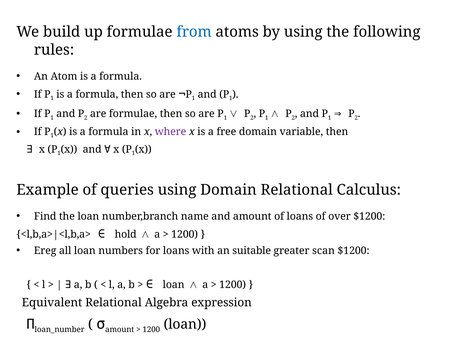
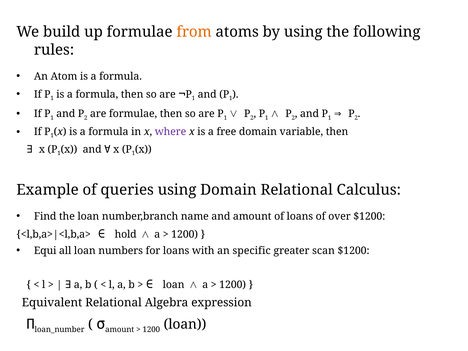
from colour: blue -> orange (194, 32)
Ereg: Ereg -> Equi (45, 251)
suitable: suitable -> specific (252, 251)
